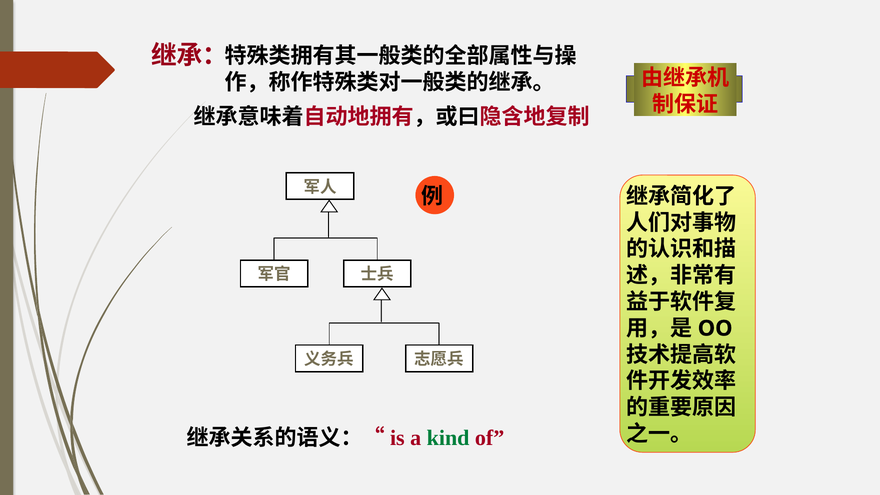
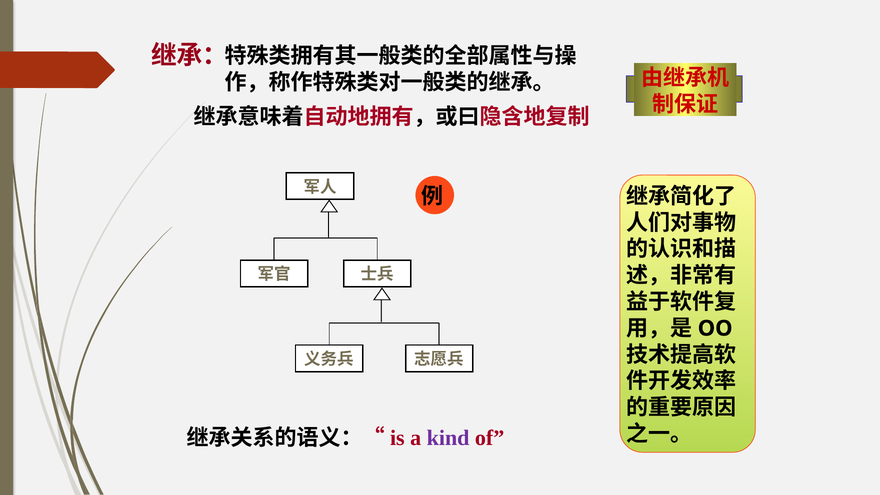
kind colour: green -> purple (448, 438)
